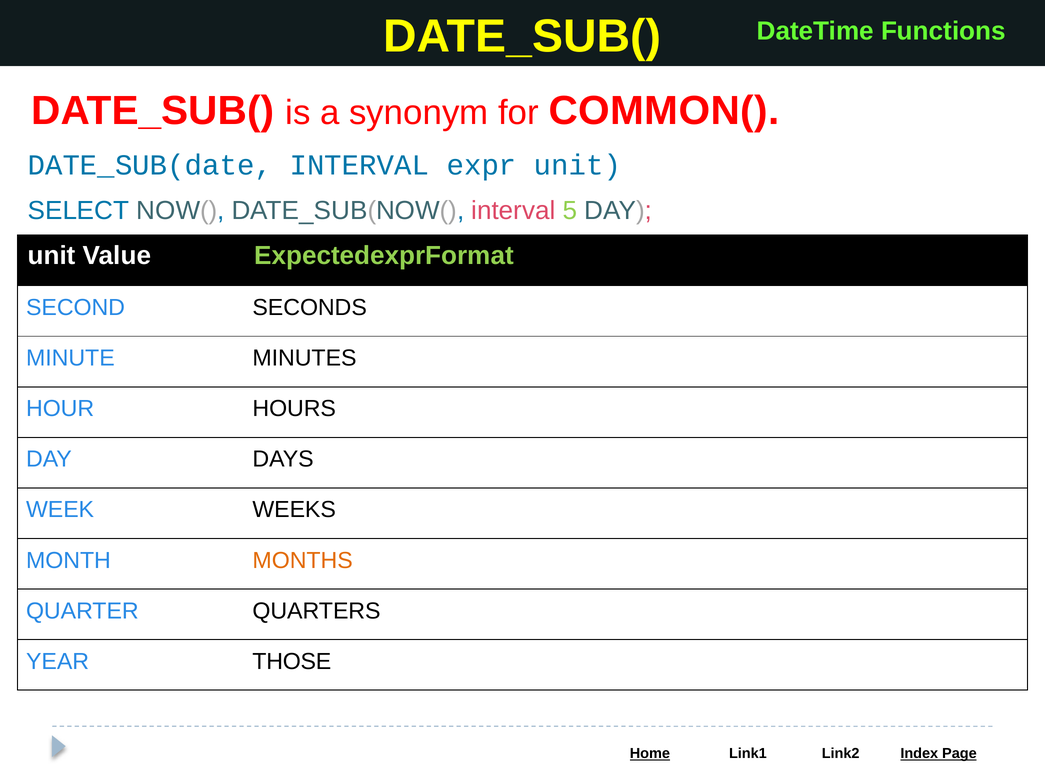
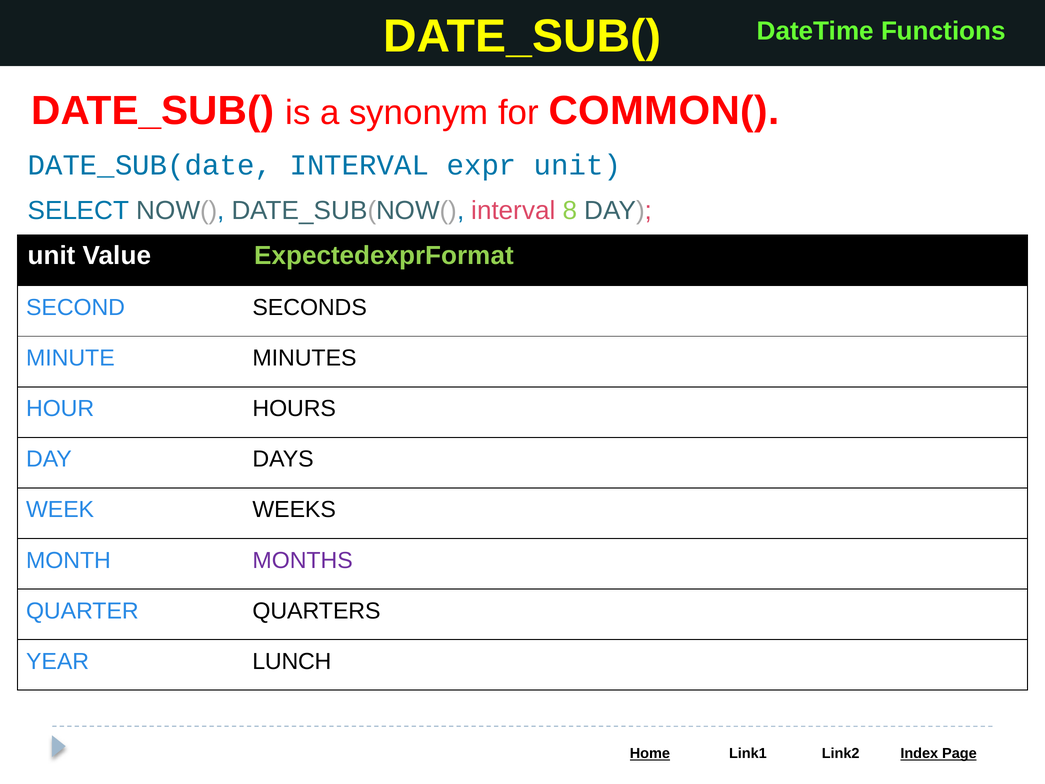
5: 5 -> 8 (570, 210)
MONTHS colour: orange -> purple (303, 560)
THOSE: THOSE -> LUNCH (292, 661)
